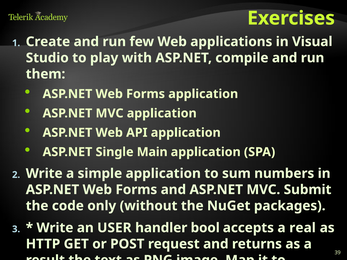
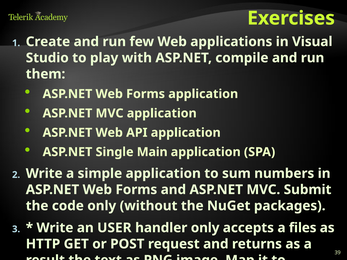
handler bool: bool -> only (205, 228)
real: real -> files (303, 228)
